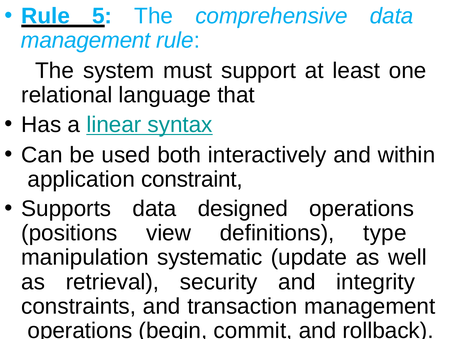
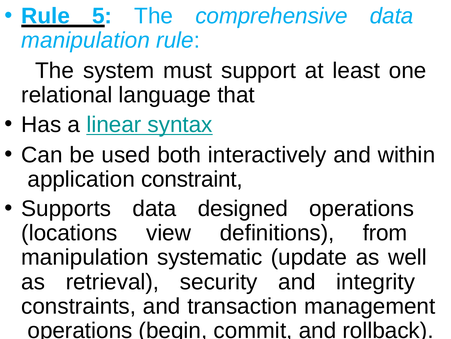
management: management -> manipulation (86, 40)
positions: positions -> locations (69, 233)
type: type -> from (385, 233)
